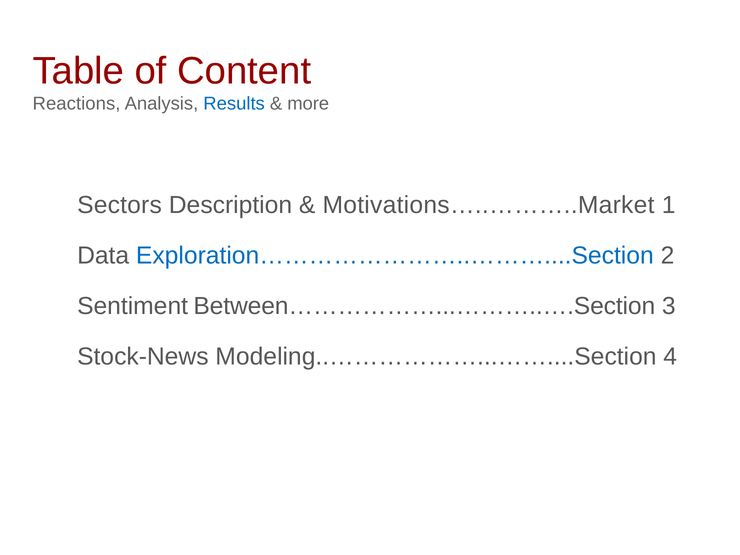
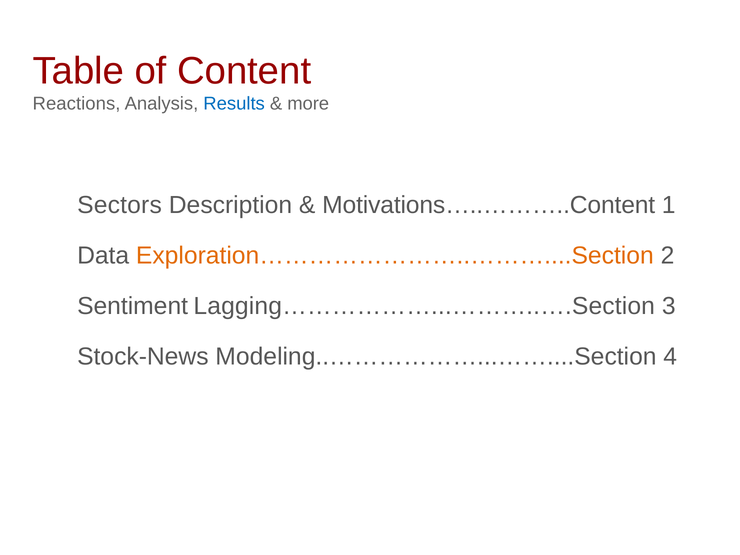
Motivations…..………..Market: Motivations…..………..Market -> Motivations…..………..Content (489, 205)
Exploration……………………..………....Section colour: blue -> orange (395, 256)
Between………………...………..….Section: Between………………...………..….Section -> Lagging………………...………..….Section (424, 306)
